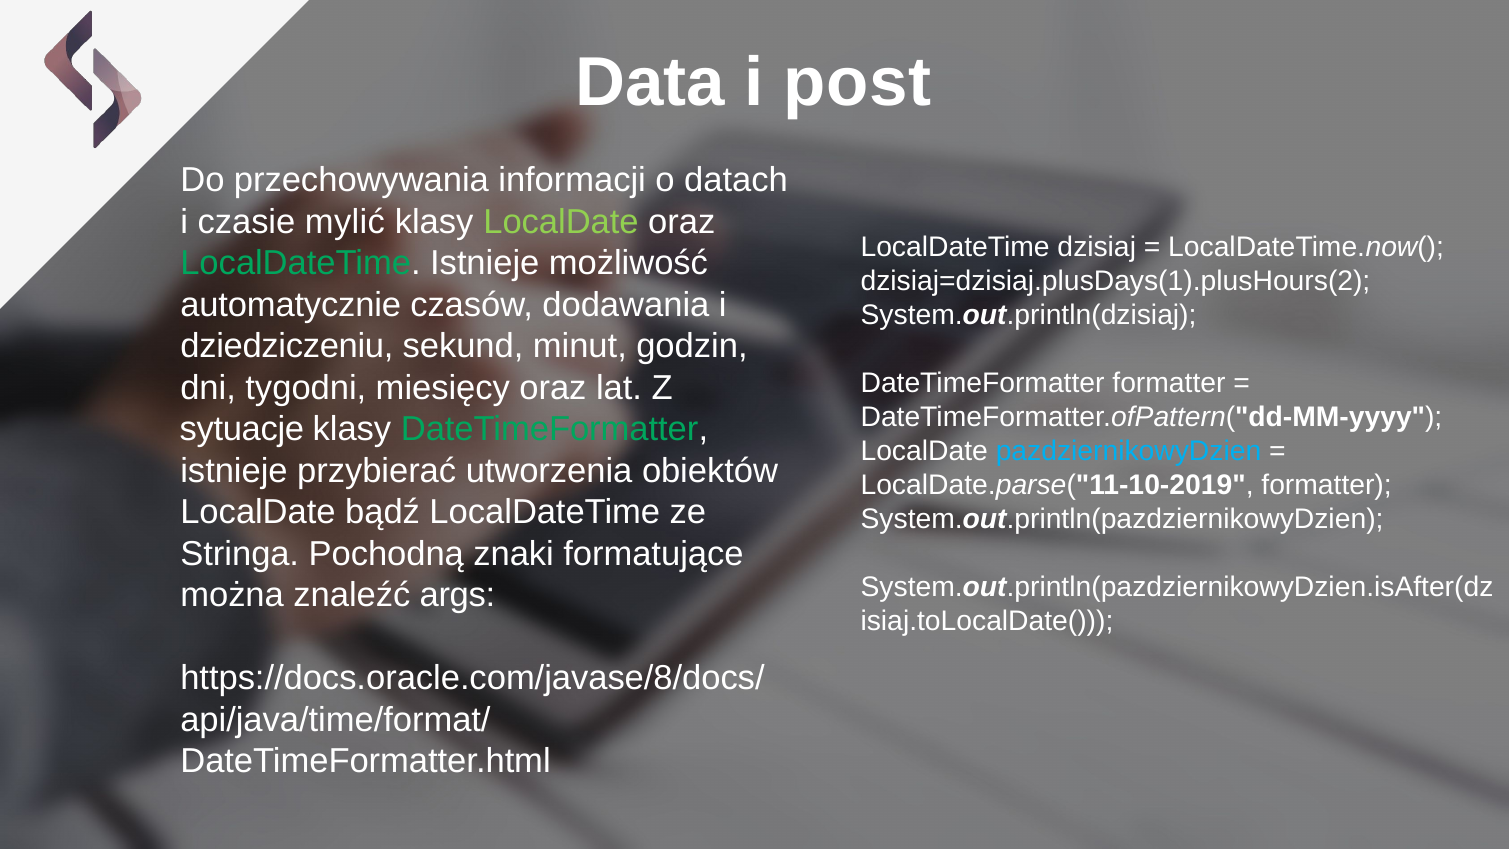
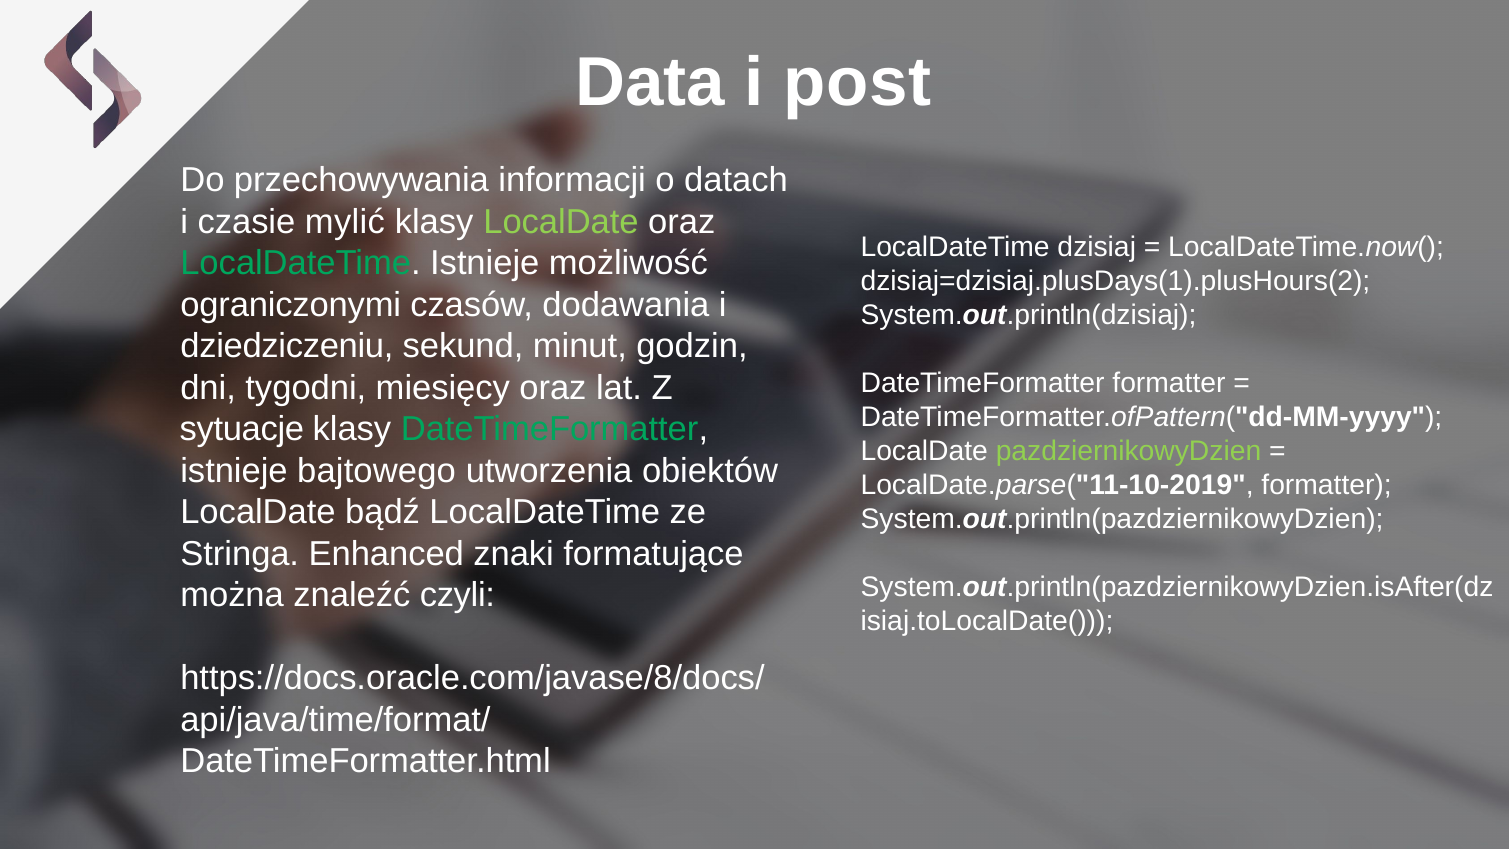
automatycznie: automatycznie -> ograniczonymi (291, 305)
pazdziernikowyDzien colour: light blue -> light green (1129, 451)
przybierać: przybierać -> bajtowego (377, 471)
Pochodną: Pochodną -> Enhanced (386, 554)
args: args -> czyli (457, 595)
